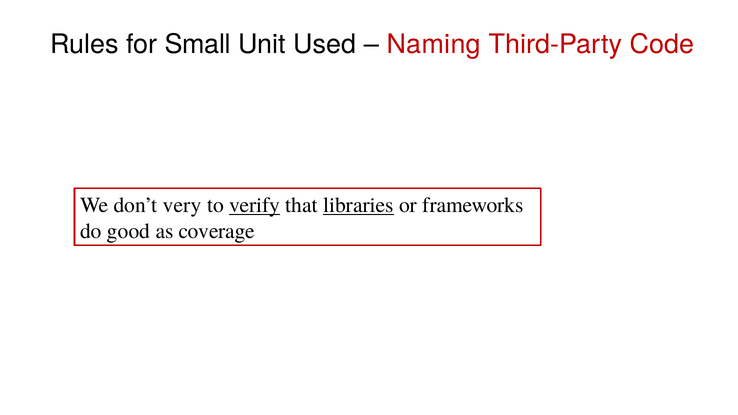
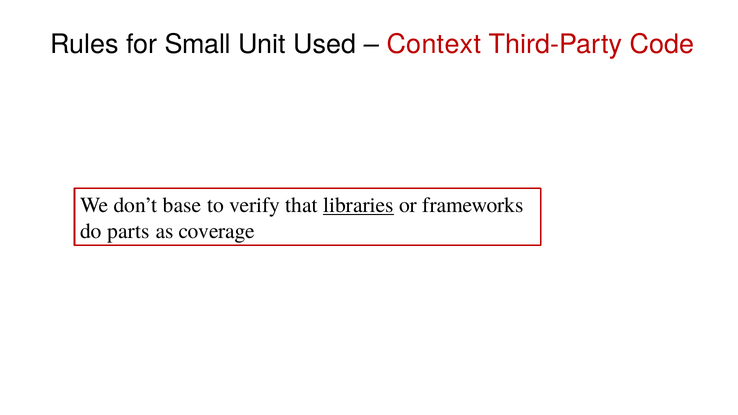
Naming: Naming -> Context (434, 44)
very: very -> base (182, 205)
verify underline: present -> none (255, 205)
good: good -> parts (128, 231)
